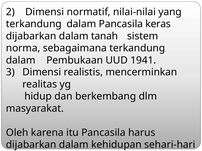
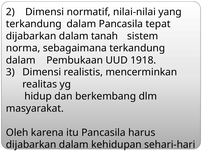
keras: keras -> tepat (158, 24)
1941: 1941 -> 1918 (143, 60)
